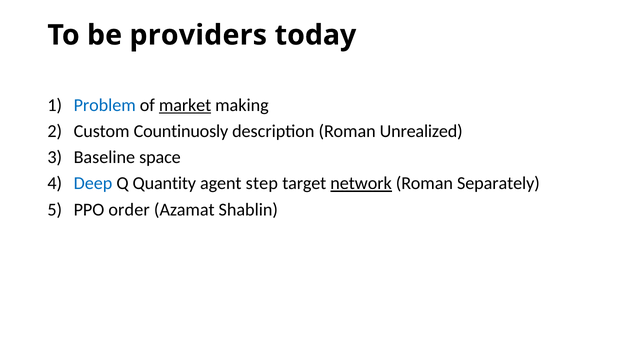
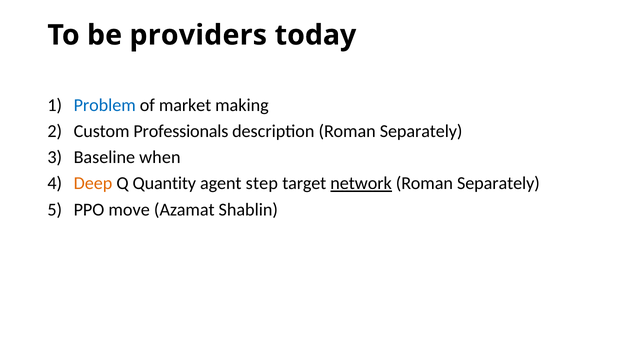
market underline: present -> none (185, 105)
Countinuosly: Countinuosly -> Professionals (181, 131)
description Roman Unrealized: Unrealized -> Separately (421, 131)
space: space -> when (160, 157)
Deep colour: blue -> orange (93, 183)
order: order -> move (129, 209)
